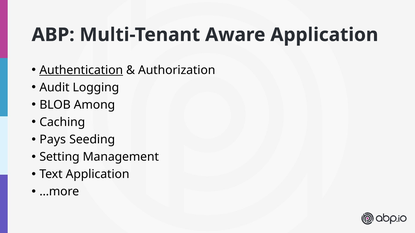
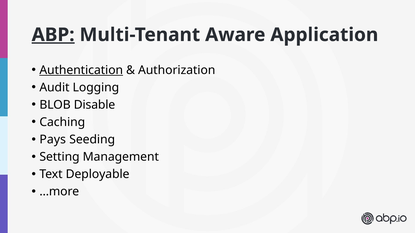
ABP underline: none -> present (53, 35)
Among: Among -> Disable (94, 105)
Text Application: Application -> Deployable (98, 175)
